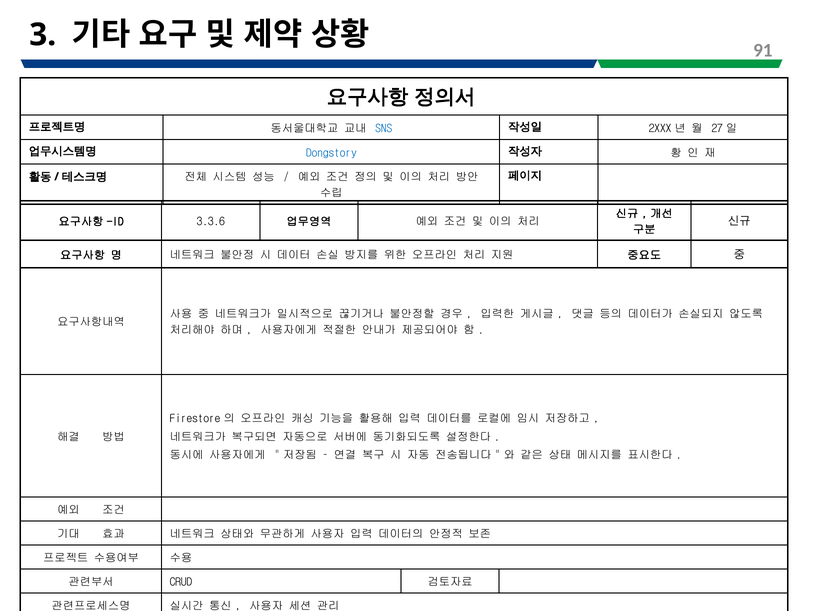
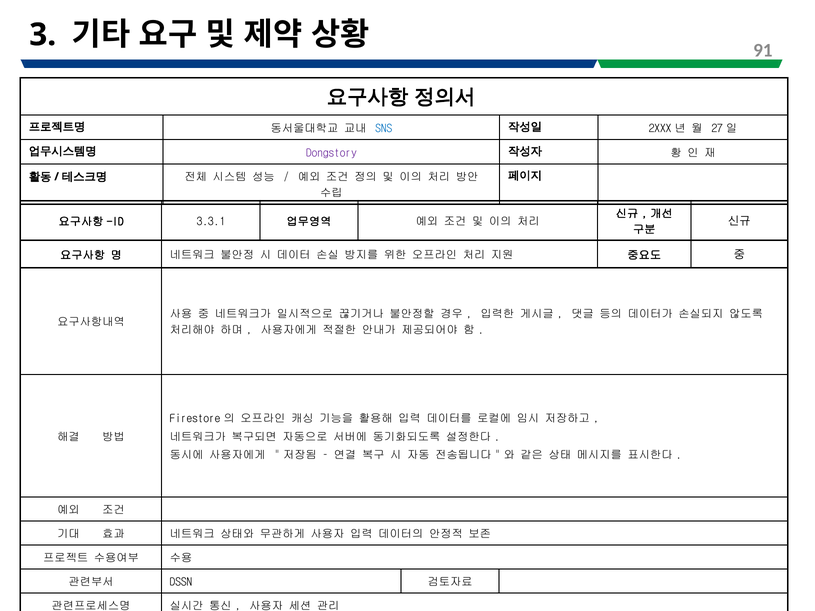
Dongstory colour: blue -> purple (331, 153)
3.3.6: 3.3.6 -> 3.3.1 (211, 222)
CRUD: CRUD -> DSSN (181, 582)
